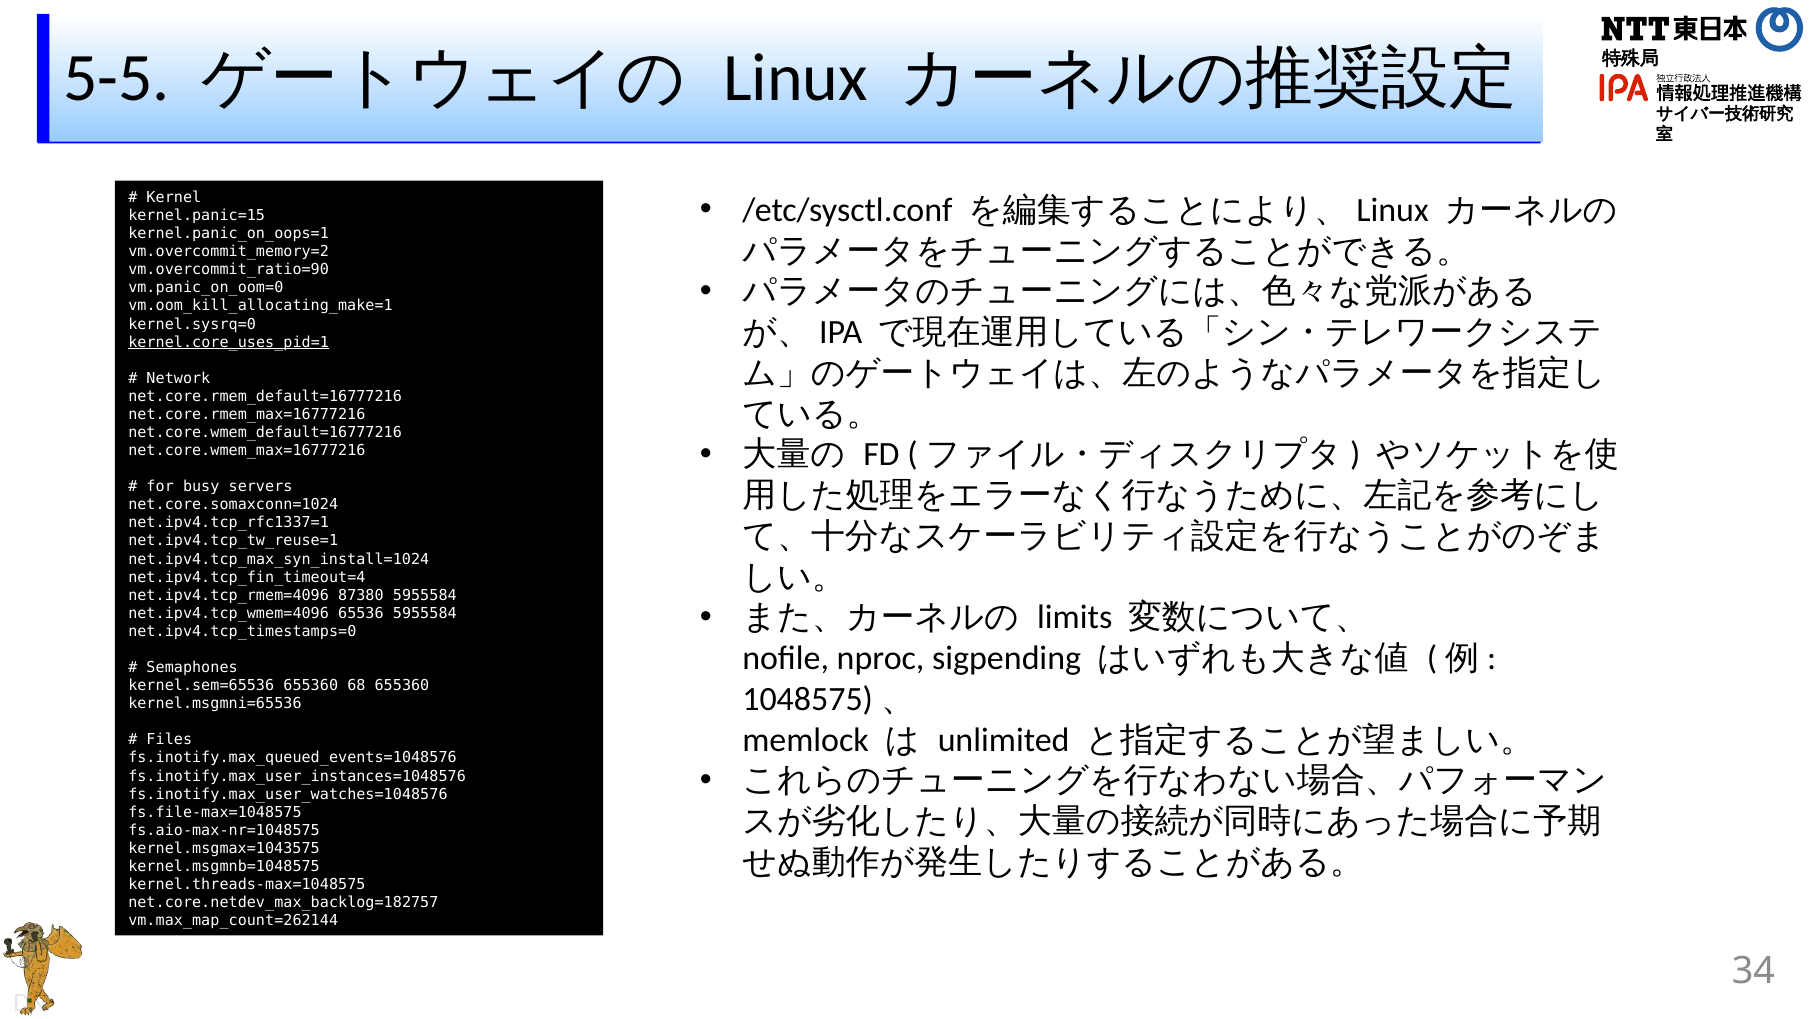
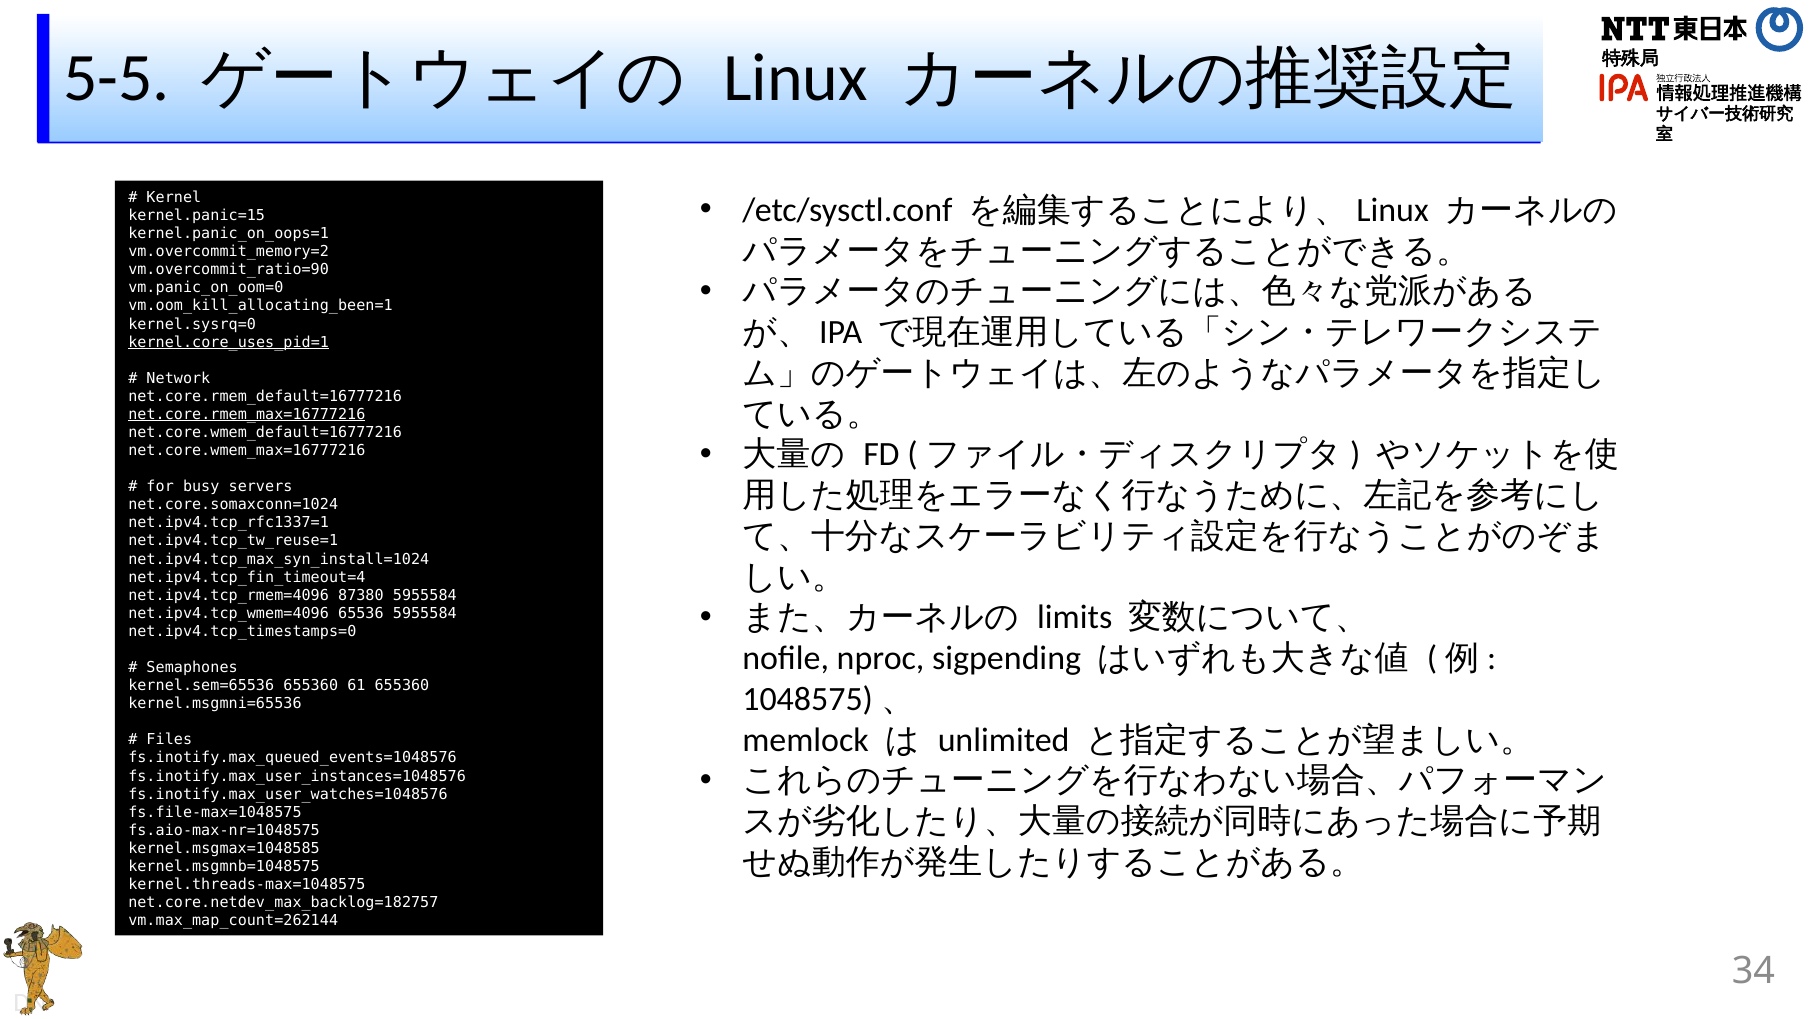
vm.oom_kill_allocating_make=1: vm.oom_kill_allocating_make=1 -> vm.oom_kill_allocating_been=1 (261, 306)
net.core.rmem_max=16777216 underline: none -> present (247, 415)
68: 68 -> 61 (356, 686)
kernel.msgmax=1043575: kernel.msgmax=1043575 -> kernel.msgmax=1048585 (224, 849)
